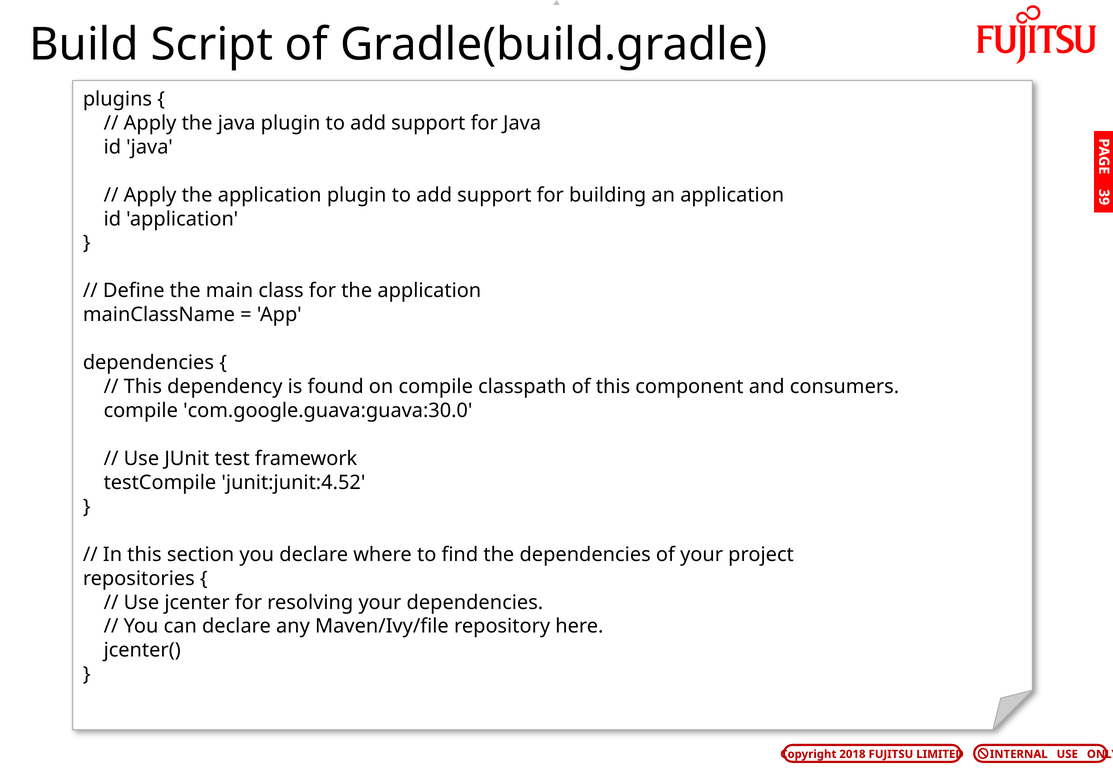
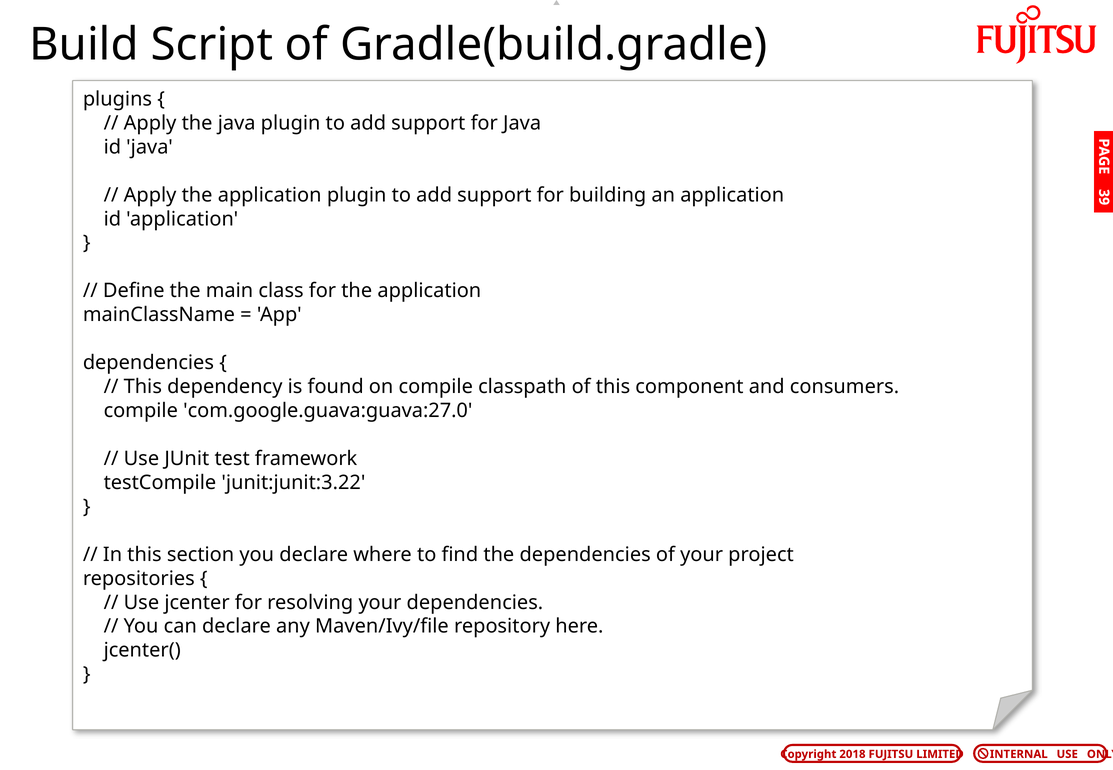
com.google.guava:guava:30.0: com.google.guava:guava:30.0 -> com.google.guava:guava:27.0 (328, 411)
junit:junit:4.52: junit:junit:4.52 -> junit:junit:3.22 (293, 483)
